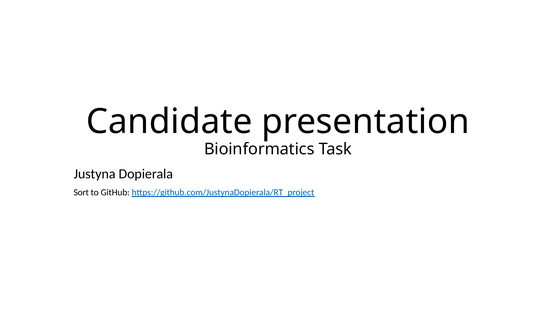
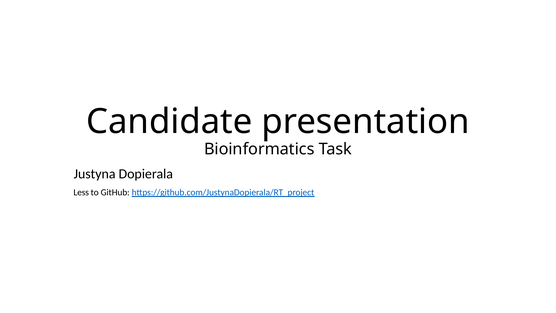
Sort: Sort -> Less (81, 192)
